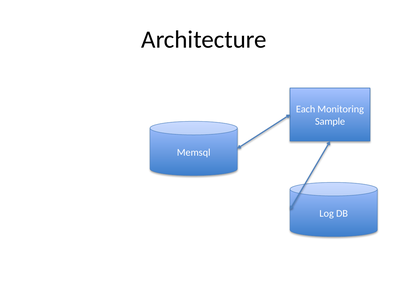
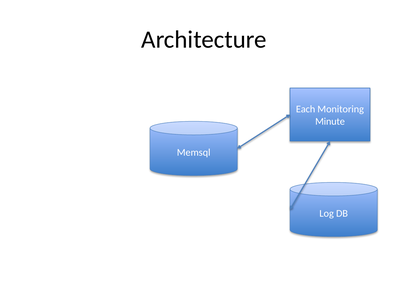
Sample: Sample -> Minute (330, 121)
